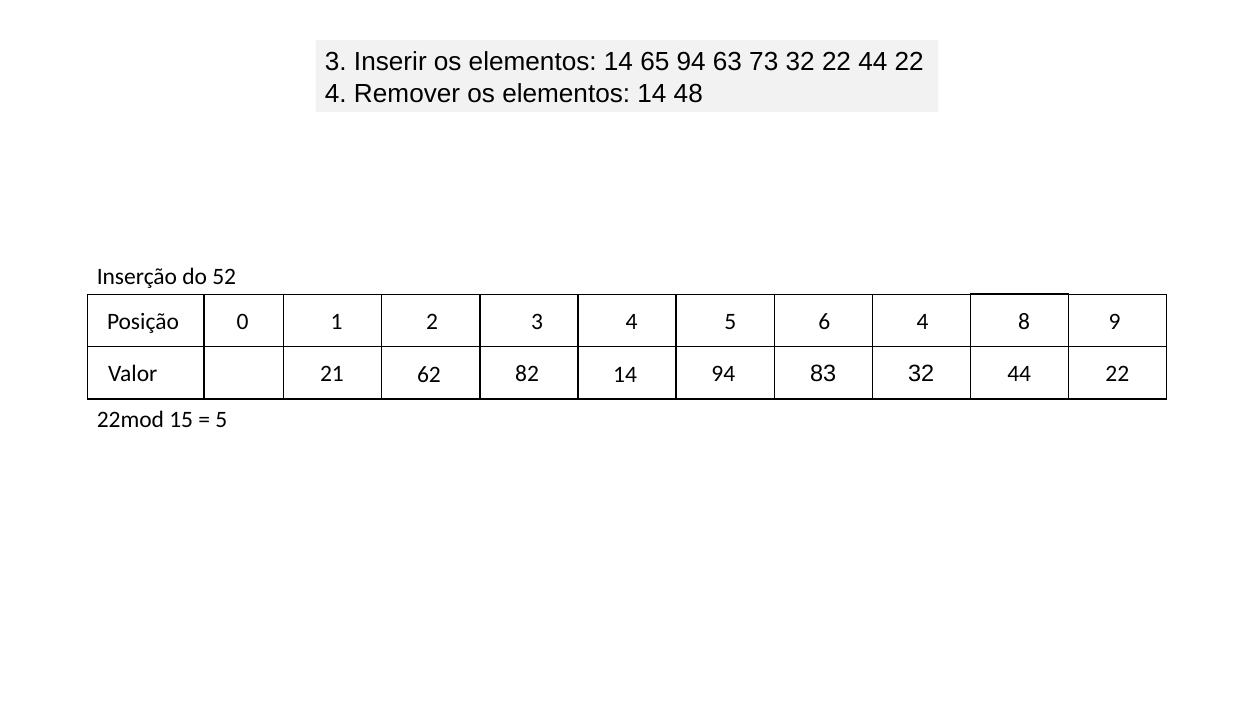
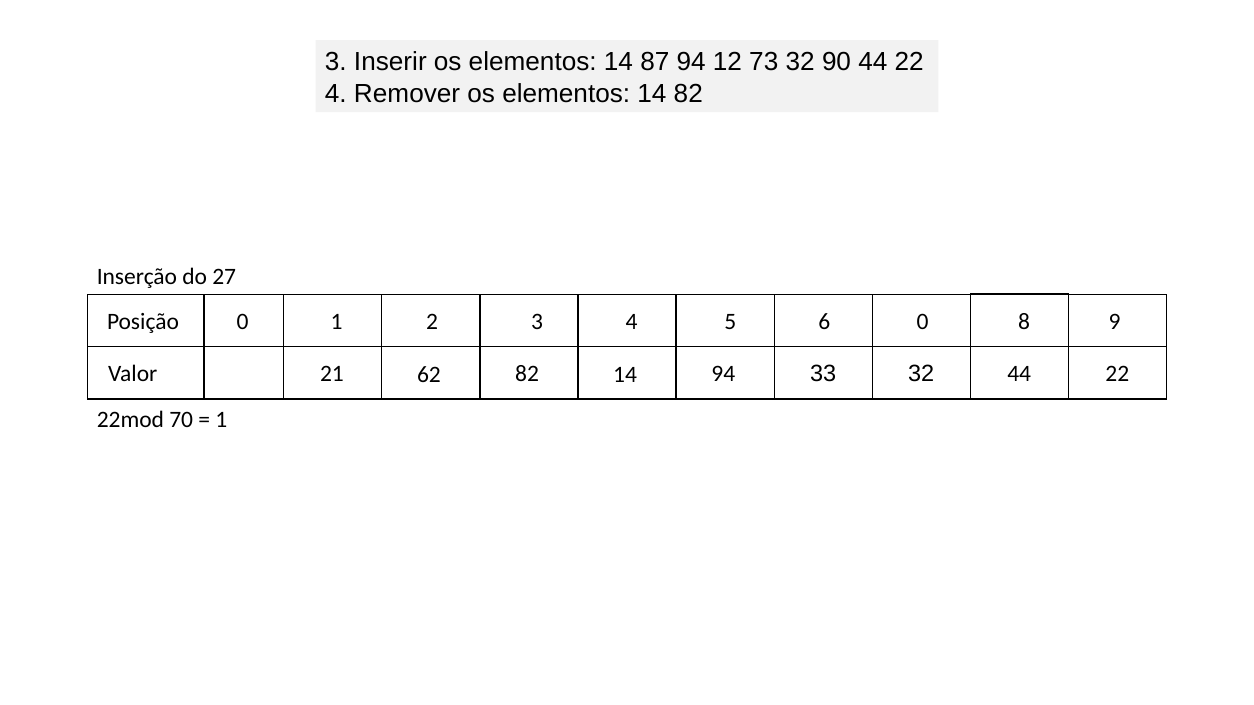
65: 65 -> 87 (655, 62)
63: 63 -> 12 (727, 62)
32 22: 22 -> 90 (837, 62)
14 48: 48 -> 82 (688, 94)
52: 52 -> 27 (224, 277)
0 4: 4 -> 0 (922, 322)
83: 83 -> 33 (823, 374)
15: 15 -> 70 (181, 420)
5: 5 -> 1 (221, 420)
